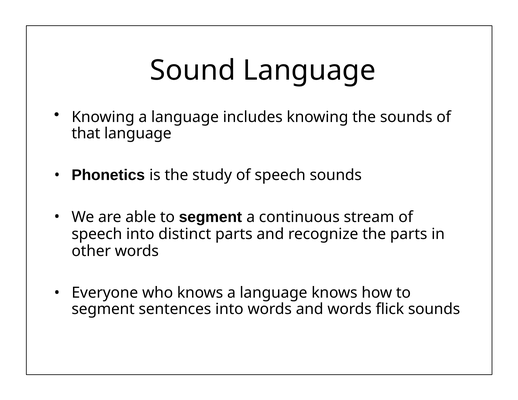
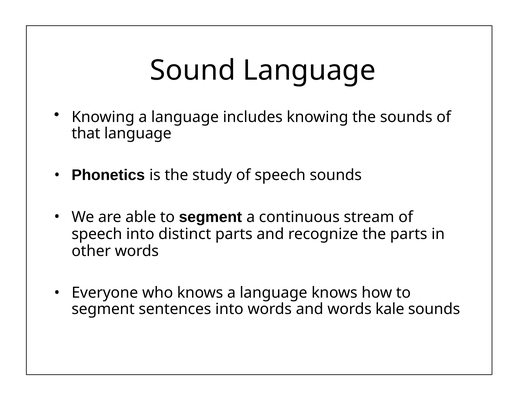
flick: flick -> kale (390, 309)
